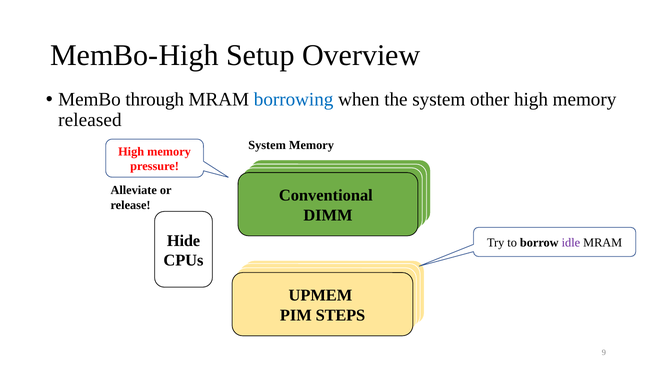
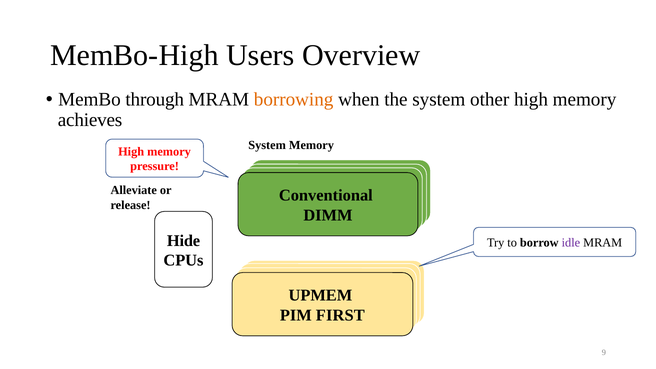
Setup: Setup -> Users (260, 55)
borrowing colour: blue -> orange (294, 99)
released: released -> achieves (90, 120)
STEPS: STEPS -> FIRST (340, 315)
